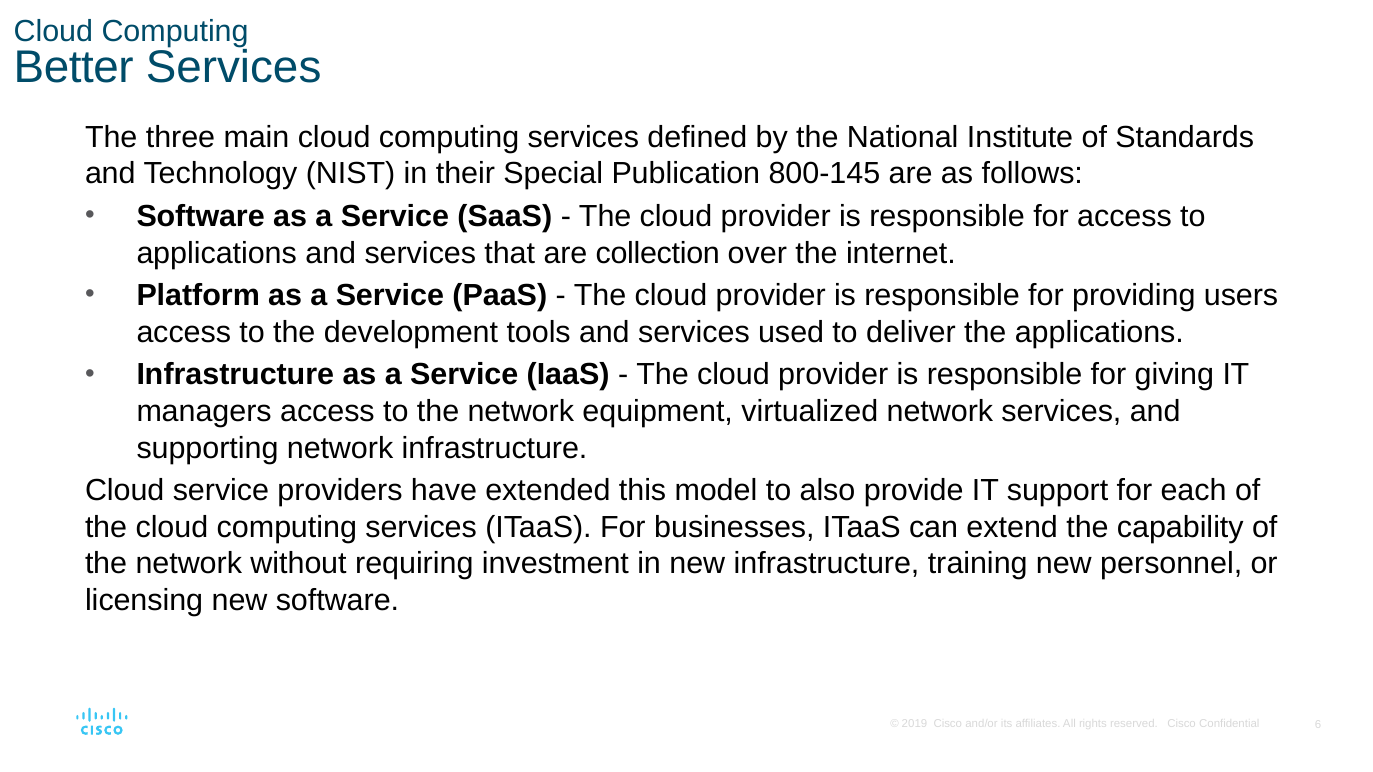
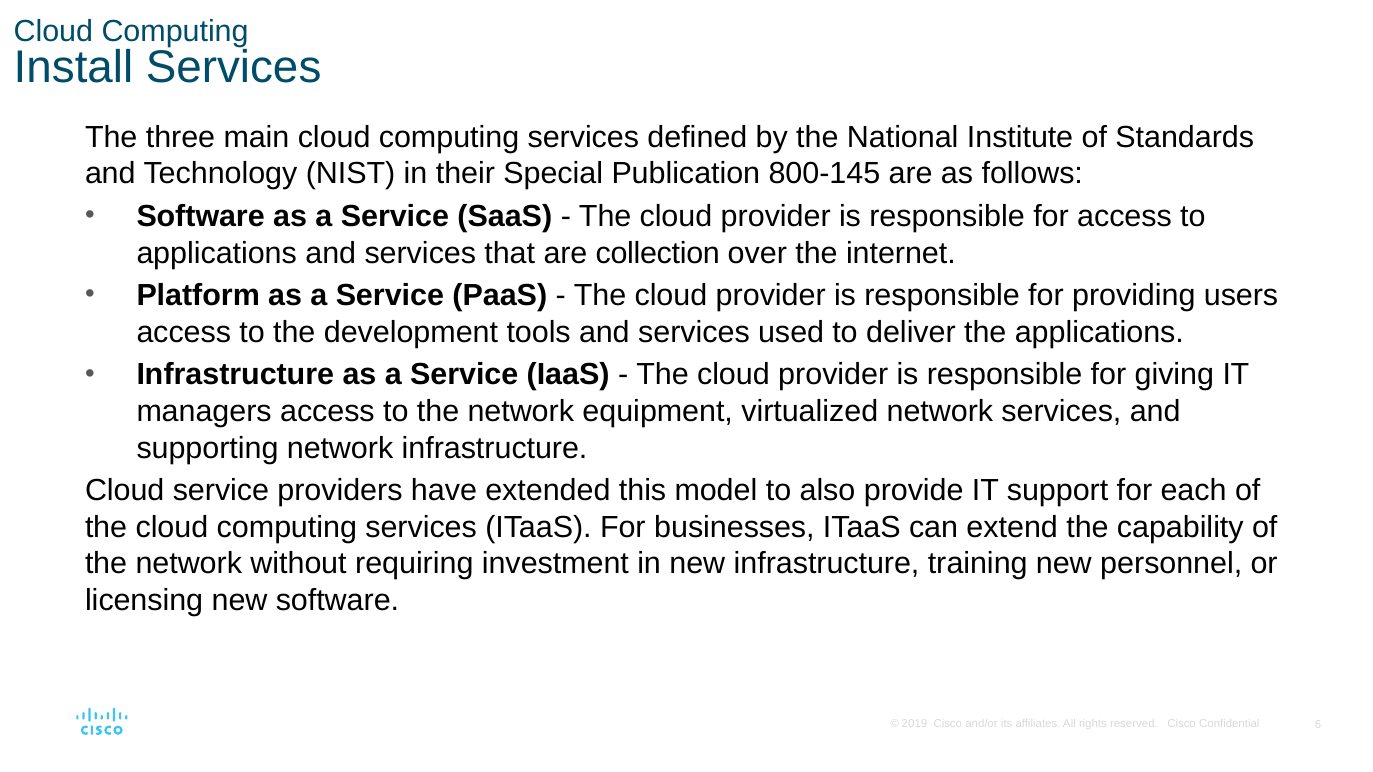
Better: Better -> Install (73, 68)
